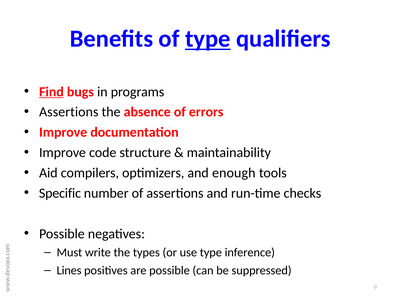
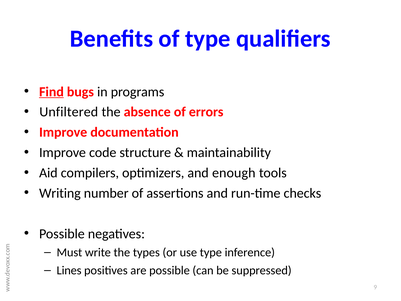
type underline: present -> none (208, 39)
Assertions: Assertions -> Unfiltered (69, 112)
Specific: Specific -> Writing (60, 193)
